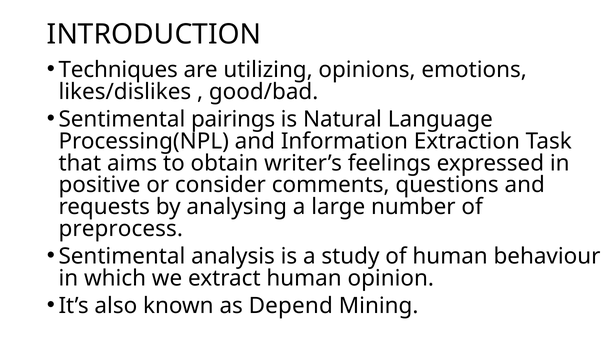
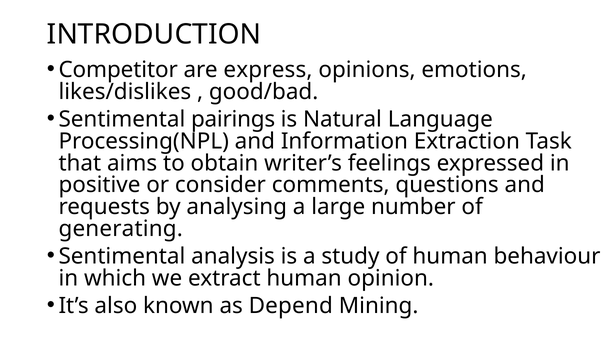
Techniques: Techniques -> Competitor (118, 70)
utilizing: utilizing -> express (268, 70)
preprocess: preprocess -> generating (121, 228)
